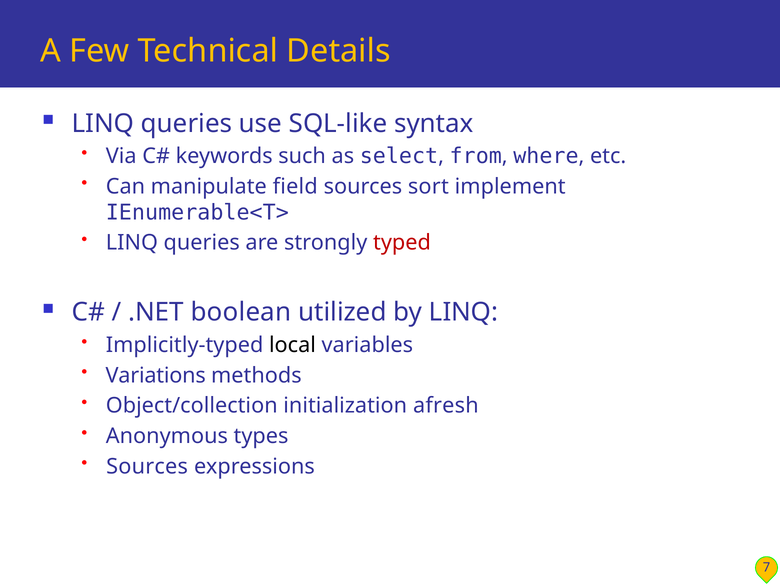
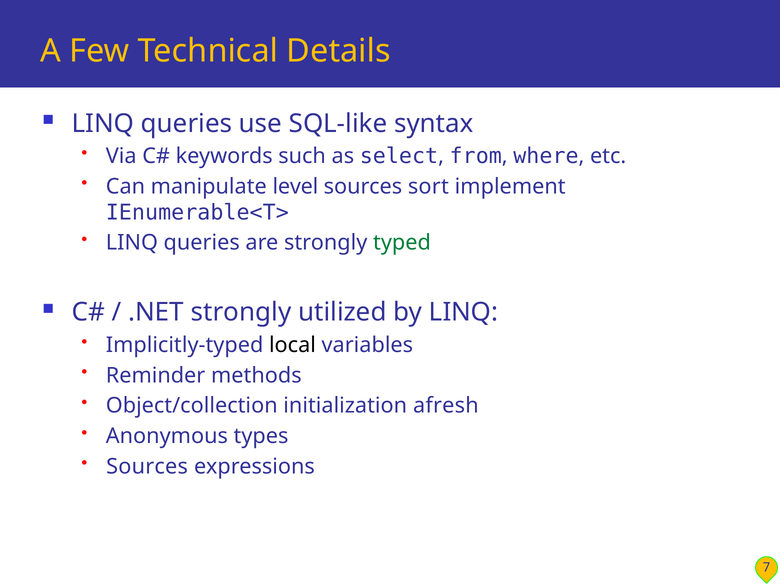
field: field -> level (295, 186)
typed colour: red -> green (402, 243)
.NET boolean: boolean -> strongly (241, 312)
Variations: Variations -> Reminder (156, 375)
